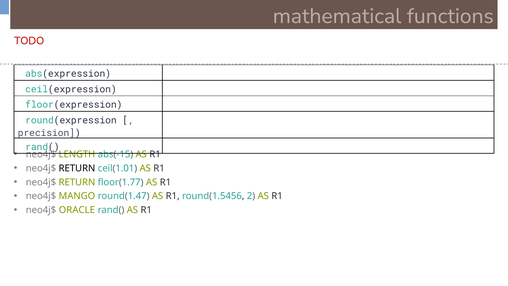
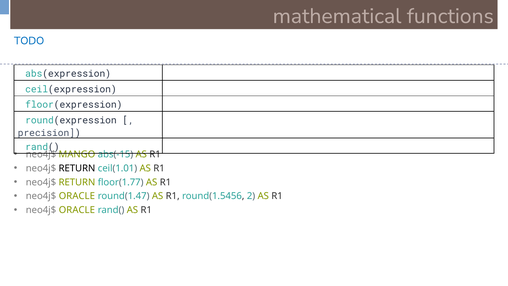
TODO colour: red -> blue (29, 41)
LENGTH: LENGTH -> MANGO (77, 154)
MANGO: MANGO -> ORACLE (77, 196)
